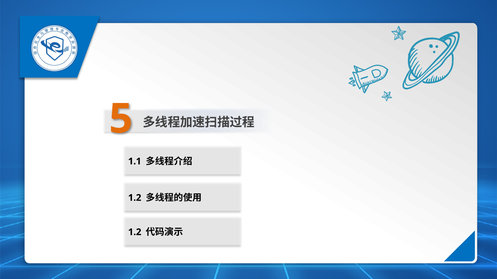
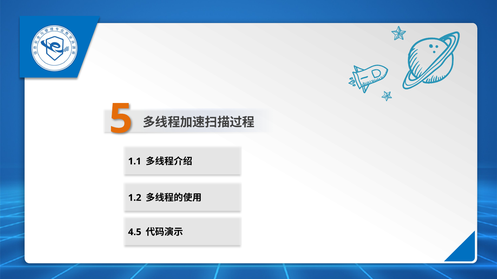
1.2: 1.2 -> 4.5 (135, 232)
